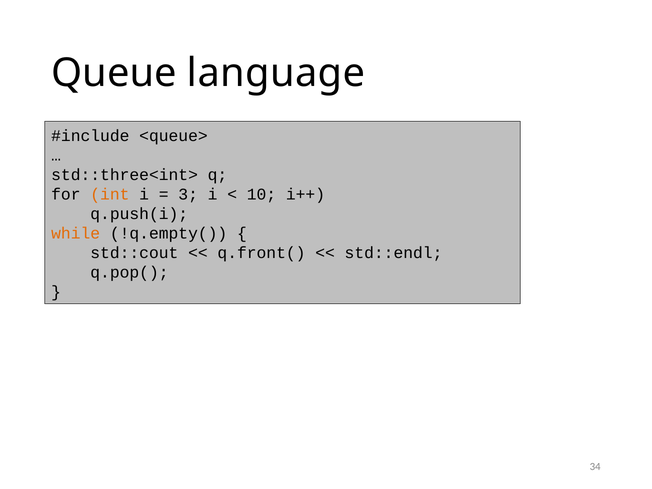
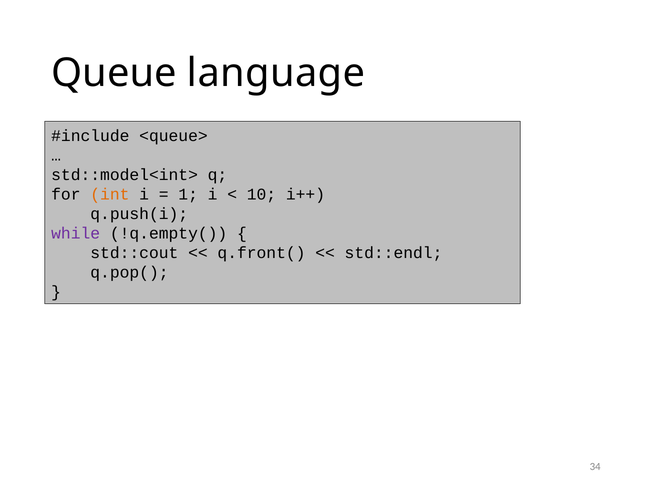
std::three<int>: std::three<int> -> std::model<int> (125, 175)
3: 3 -> 1 (188, 194)
while colour: orange -> purple (76, 233)
